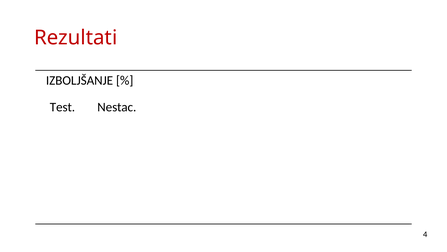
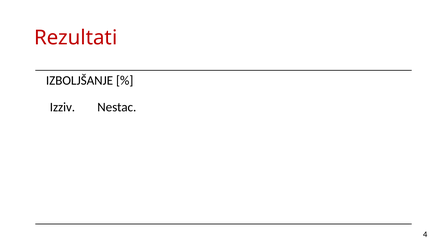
Test: Test -> Izziv (62, 107)
